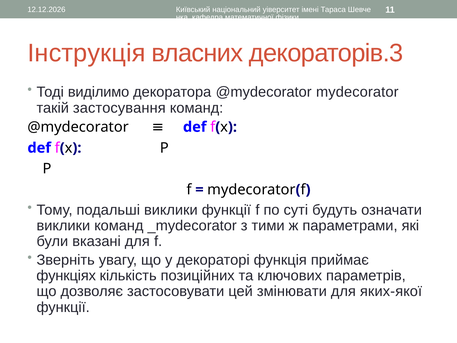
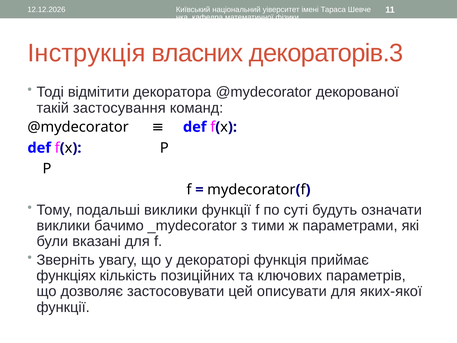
виділимо: виділимо -> відмітити (99, 92)
@mydecorator mydecorator: mydecorator -> декорованої (357, 92)
виклики команд: команд -> бачимо (119, 225)
змінювати: змінювати -> описувати (292, 291)
